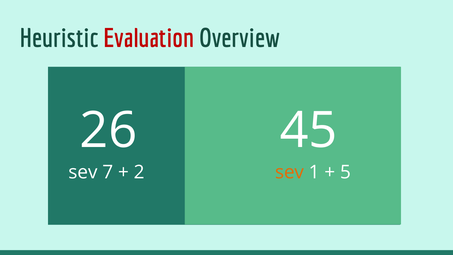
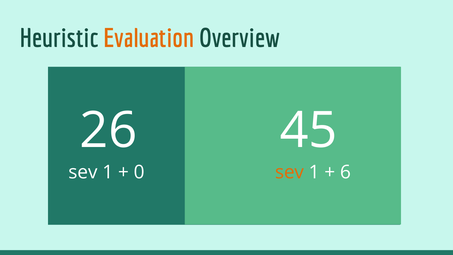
Evaluation colour: red -> orange (149, 38)
7: 7 -> 1 (108, 172)
2: 2 -> 0 (139, 172)
5: 5 -> 6 (346, 172)
